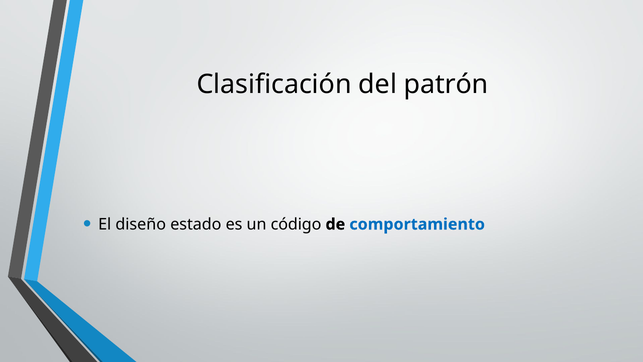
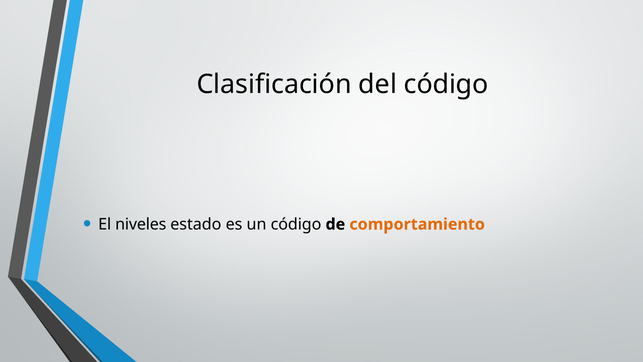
del patrón: patrón -> código (446, 84)
diseño: diseño -> niveles (141, 224)
comportamiento colour: blue -> orange (417, 224)
